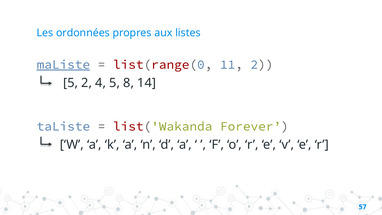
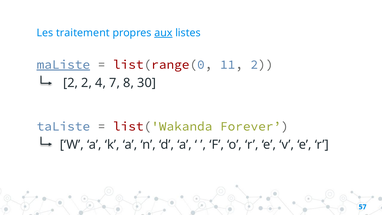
ordonnées: ordonnées -> traitement (83, 33)
aux underline: none -> present (163, 33)
5: 5 -> 2 (71, 83)
4 5: 5 -> 7 (115, 83)
14: 14 -> 30 (147, 83)
